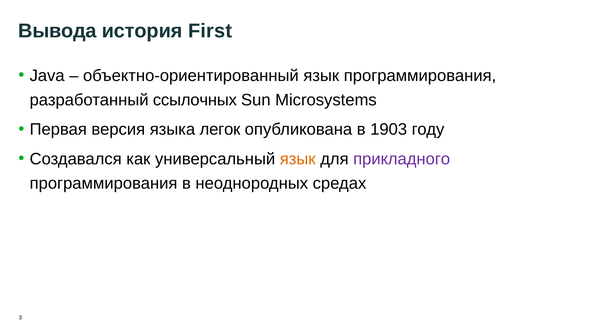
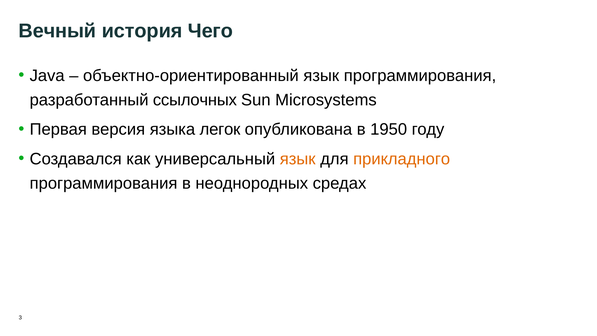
Вывода: Вывода -> Вечный (57, 31)
First: First -> Чего (210, 31)
1903: 1903 -> 1950 (389, 129)
прикладного colour: purple -> orange (402, 159)
